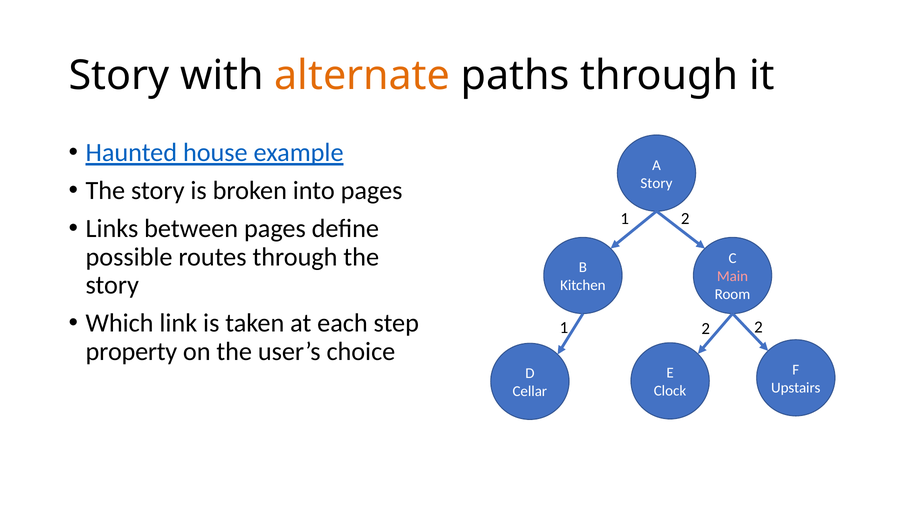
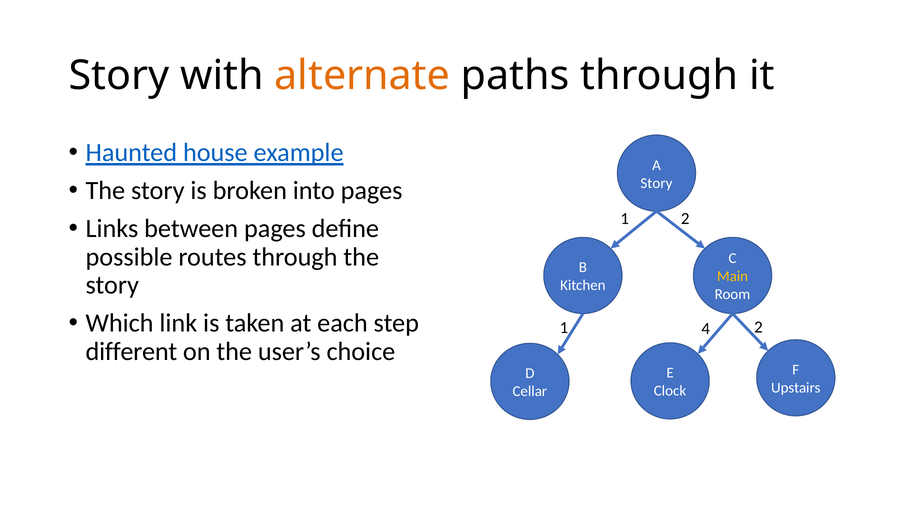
Main colour: pink -> yellow (733, 276)
2: 2 -> 4 (706, 329)
property: property -> different (131, 351)
